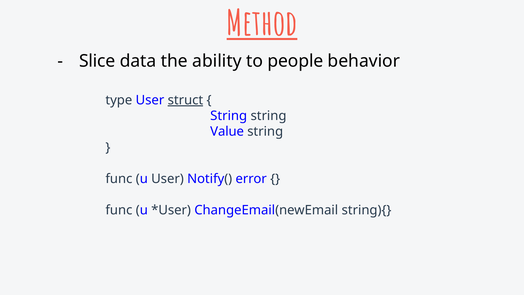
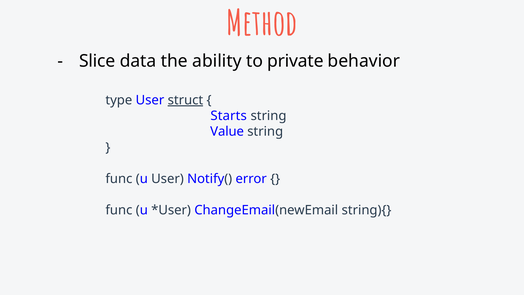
Method underline: present -> none (262, 24)
people: people -> private (295, 61)
String: String -> Starts (229, 116)
